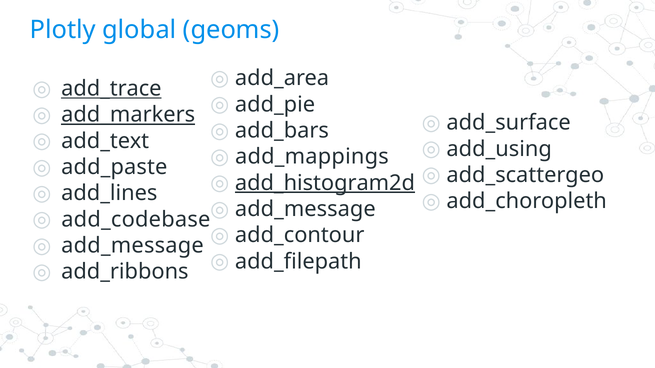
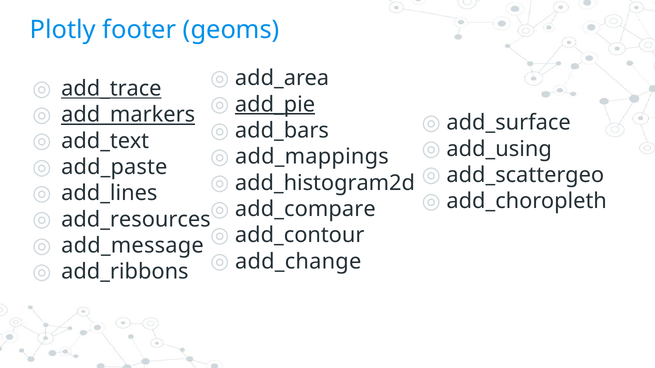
global: global -> footer (139, 30)
add_pie underline: none -> present (275, 105)
add_histogram2d underline: present -> none (325, 183)
add_message: add_message -> add_compare (305, 209)
add_codebase: add_codebase -> add_resources (136, 220)
add_filepath: add_filepath -> add_change (298, 262)
